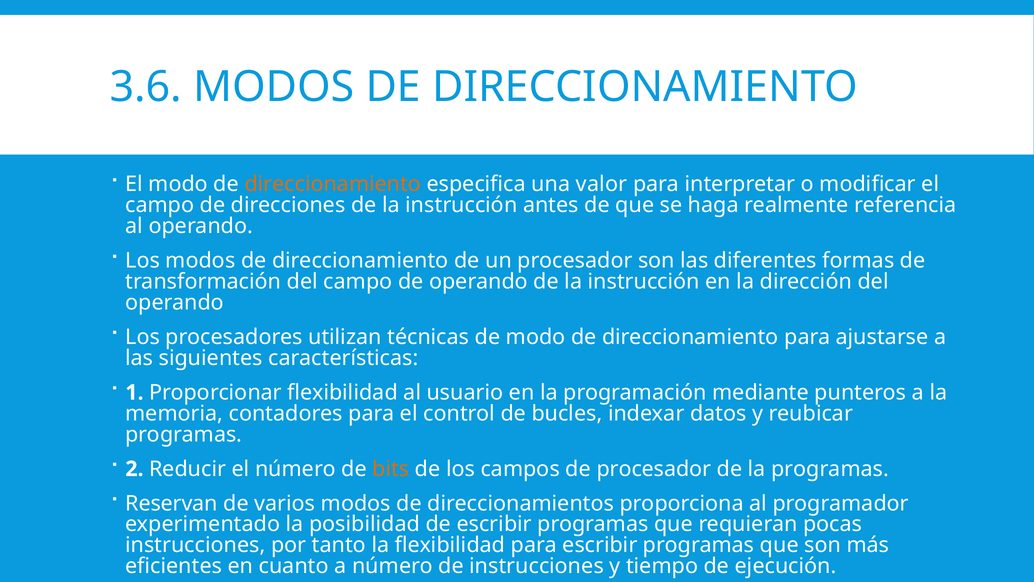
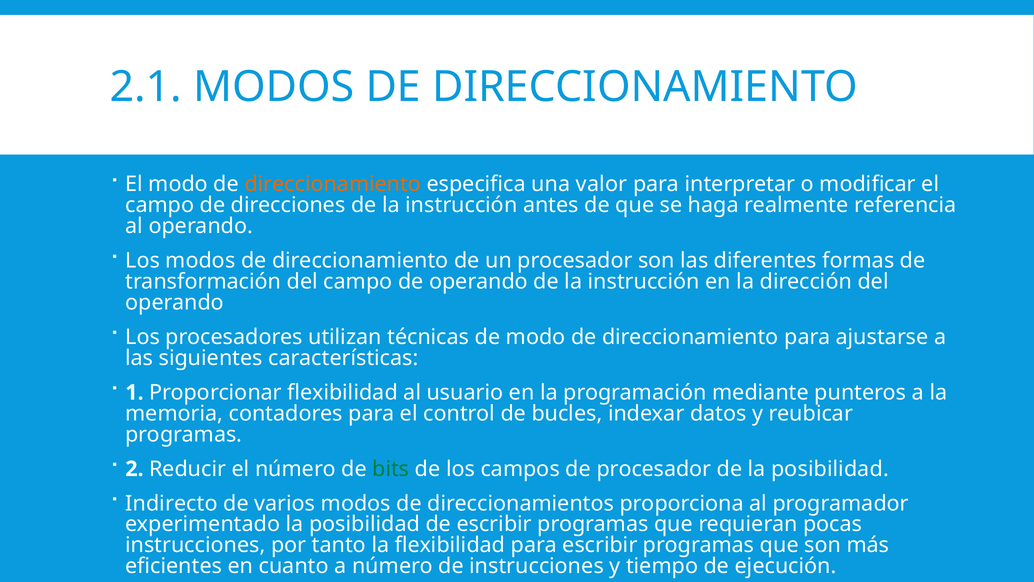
3.6: 3.6 -> 2.1 (146, 87)
bits colour: orange -> green (391, 469)
de la programas: programas -> posibilidad (830, 469)
Reservan: Reservan -> Indirecto (171, 503)
